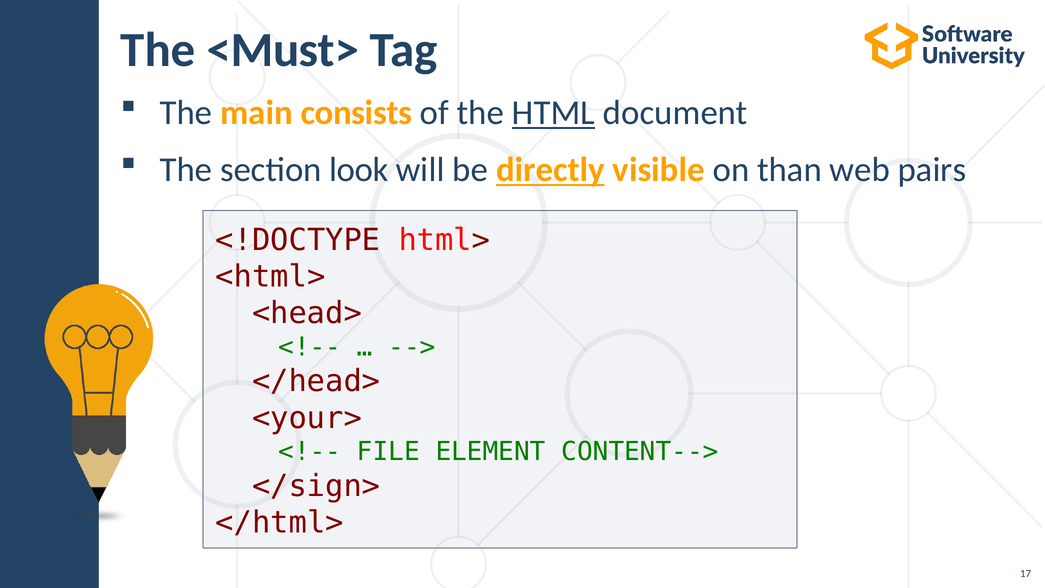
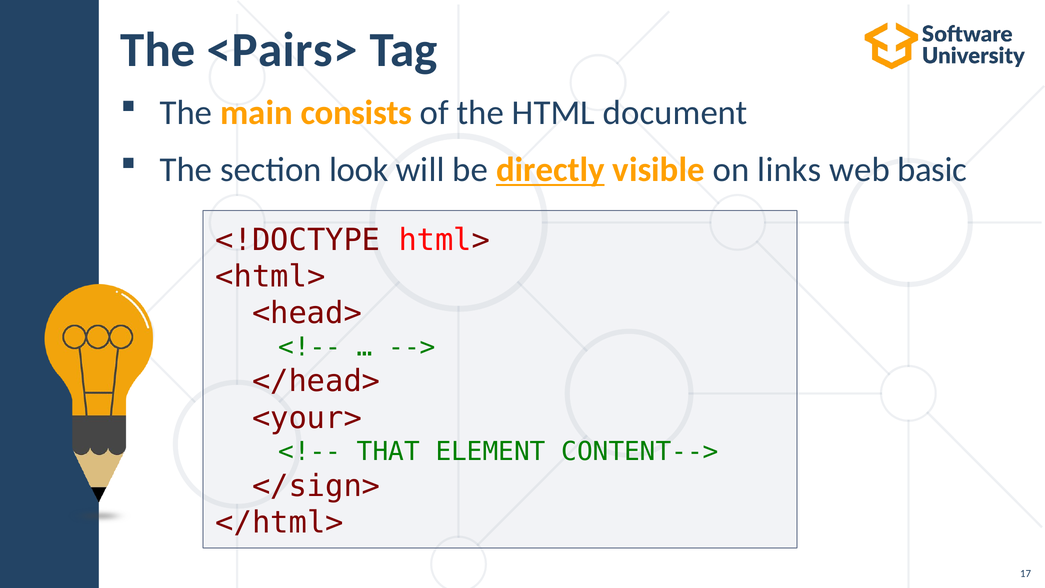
<Must>: <Must> -> <Pairs> (282, 50)
HTML underline: present -> none (553, 113)
than: than -> links (789, 170)
pairs: pairs -> basic (932, 170)
FILE: FILE -> THAT (388, 452)
